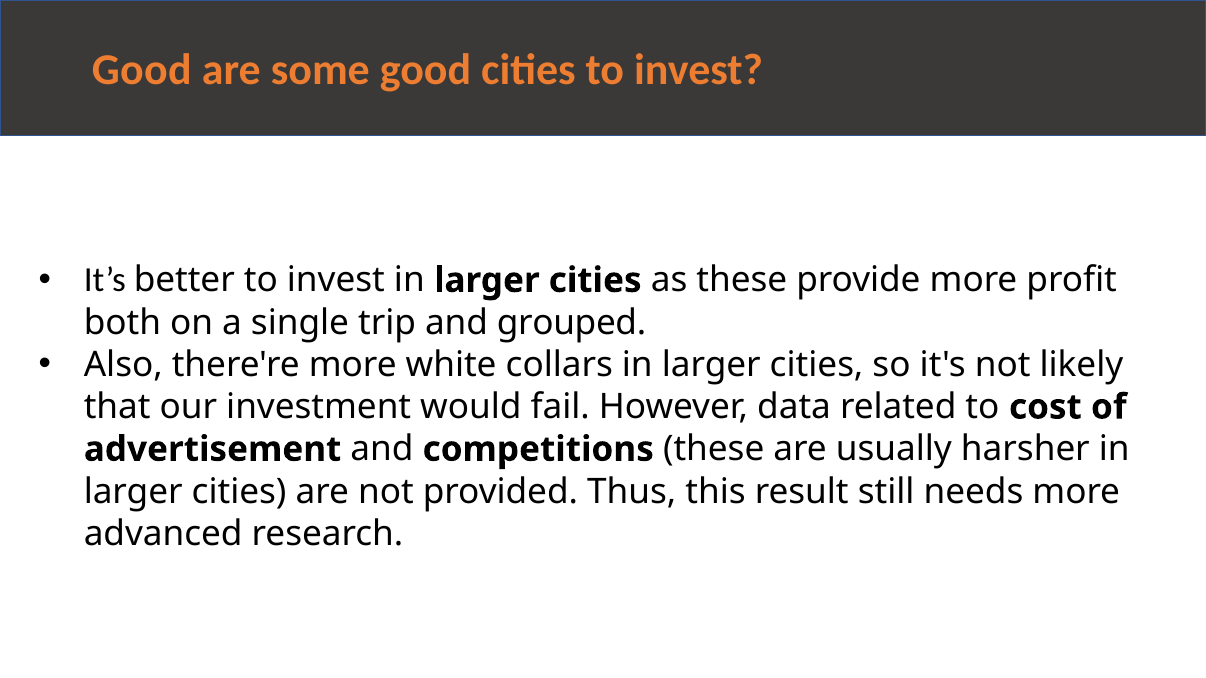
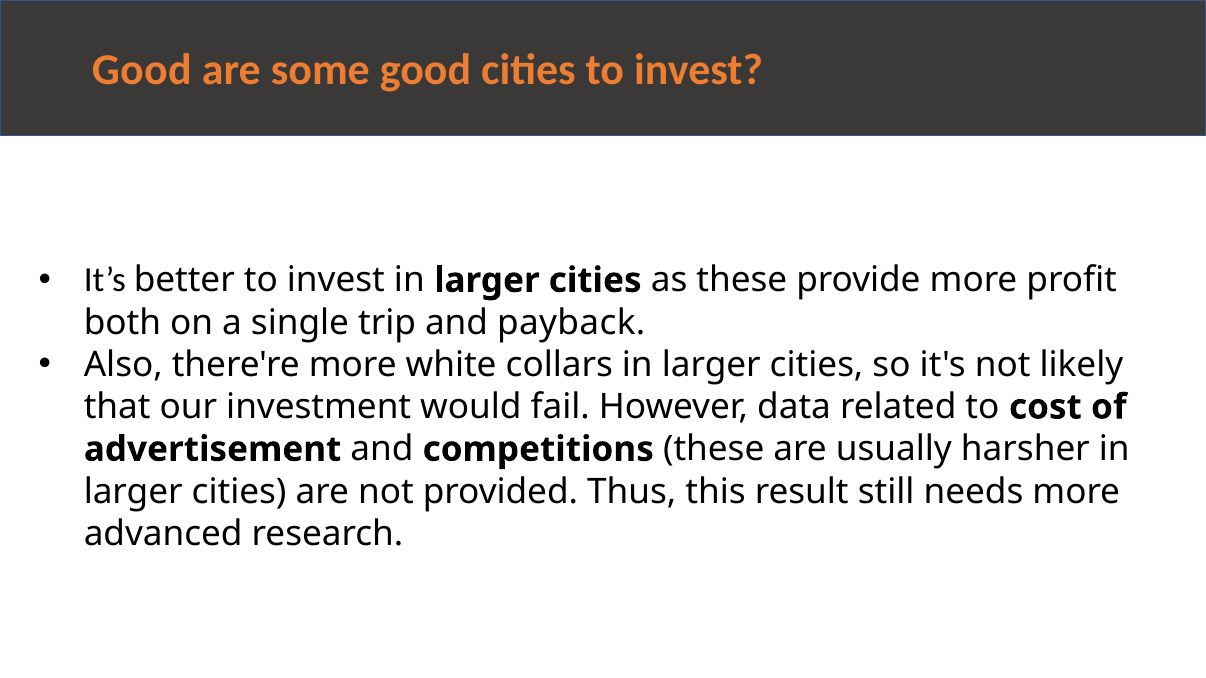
grouped: grouped -> payback (571, 323)
